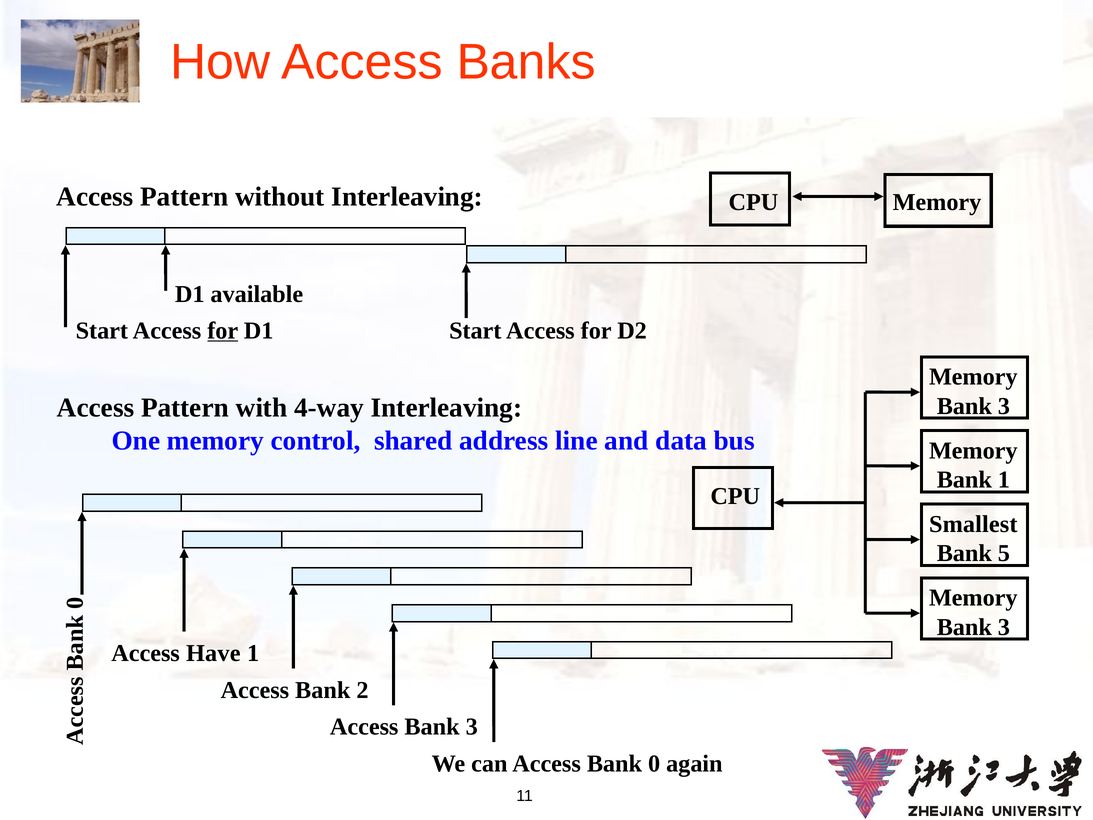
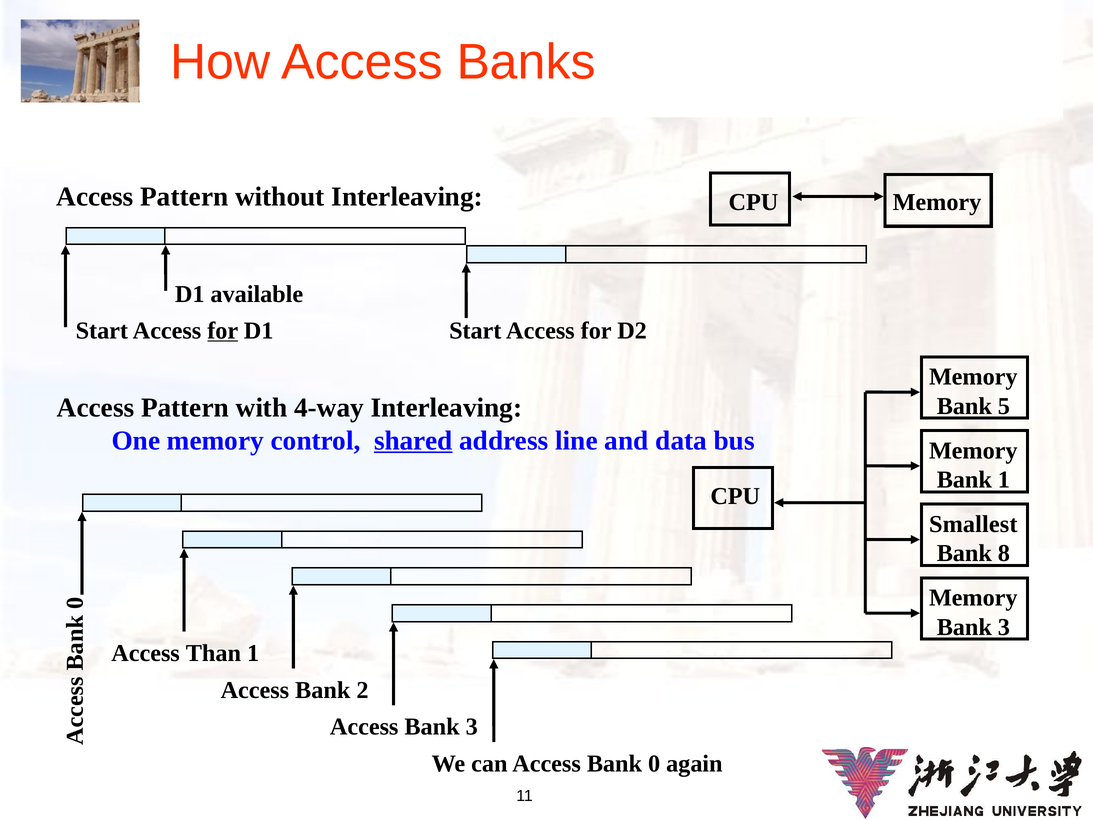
3: 3 -> 5 (1004, 406)
shared underline: none -> present (413, 441)
5: 5 -> 8 (1004, 553)
Have: Have -> Than (213, 653)
